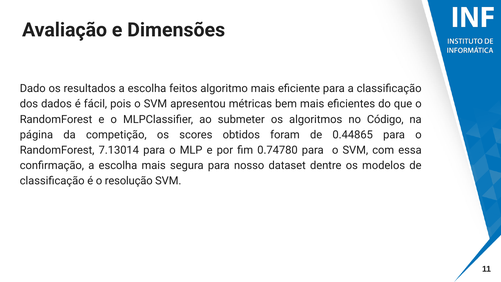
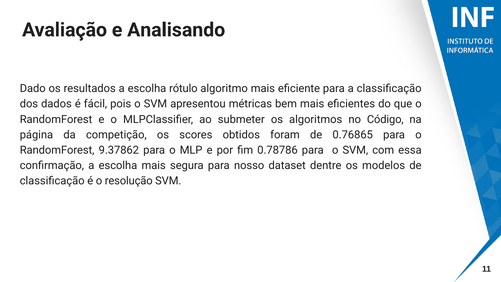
Dimensões: Dimensões -> Analisando (176, 30)
feitos: feitos -> rótulo (183, 89)
0.44865: 0.44865 -> 0.76865 (353, 135)
7.13014: 7.13014 -> 9.37862 (119, 150)
0.74780: 0.74780 -> 0.78786 (278, 150)
